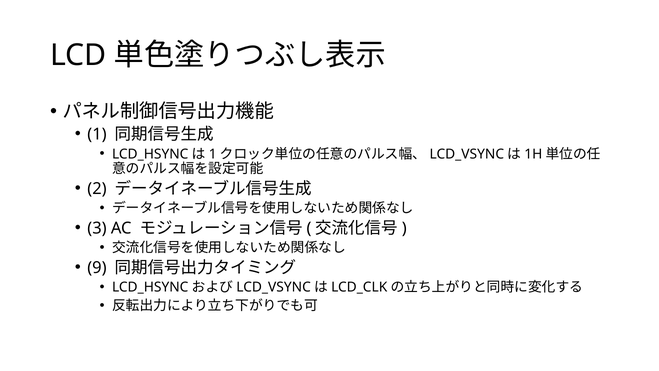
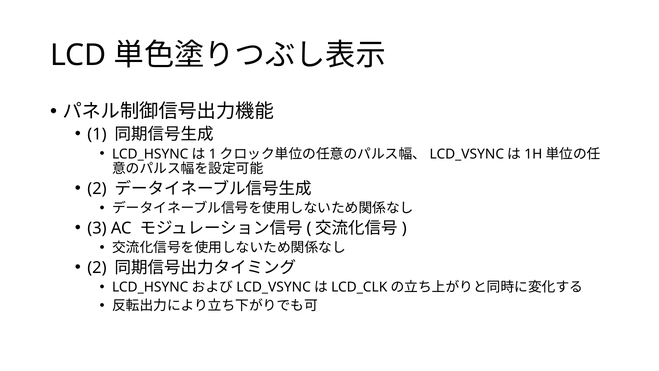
9: 9 -> 2 (97, 267)
